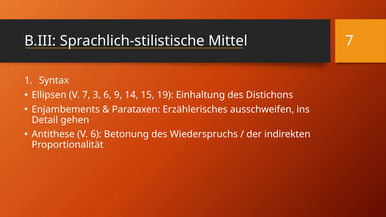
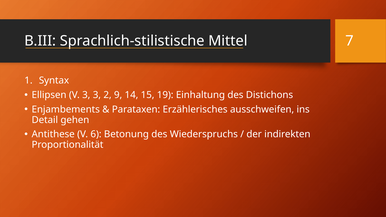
V 7: 7 -> 3 (86, 95)
3 6: 6 -> 2 (107, 95)
